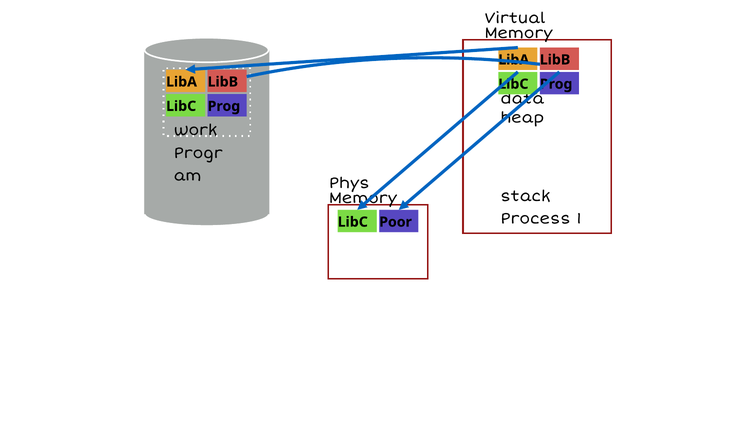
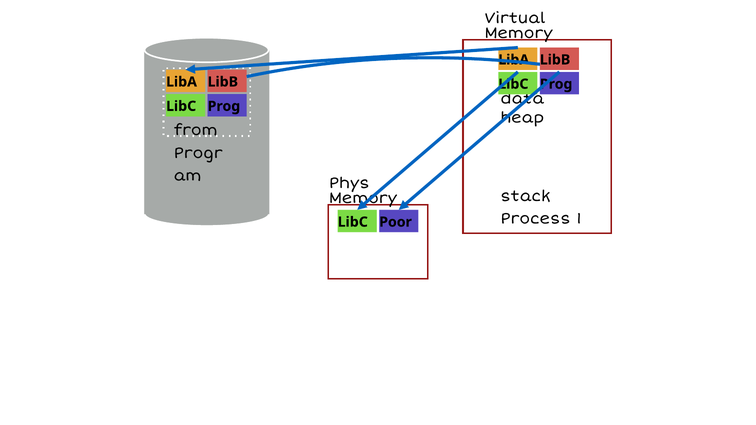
work: work -> from (196, 130)
